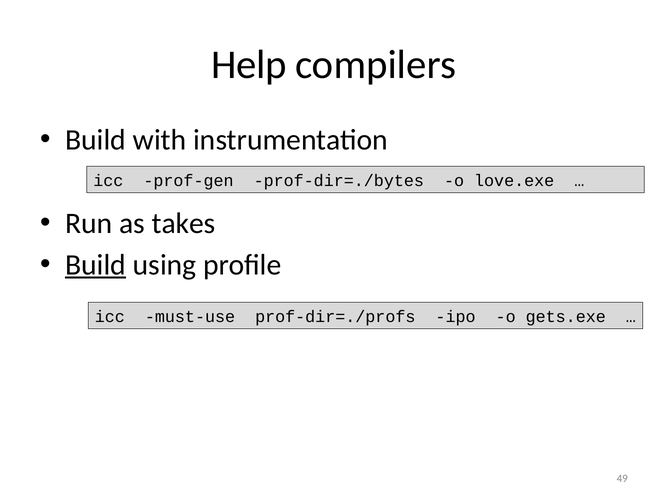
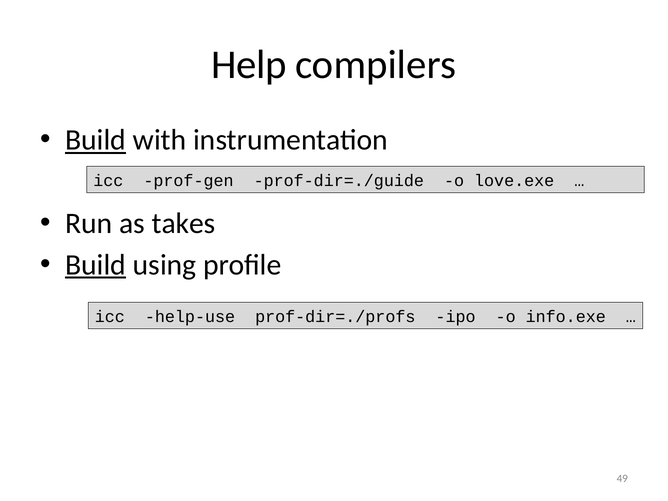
Build underline: none -> present (96, 140)
prof-dir=./bytes: prof-dir=./bytes -> prof-dir=./guide (339, 181)
must-use: must-use -> help-use (190, 317)
gets.exe: gets.exe -> info.exe (566, 317)
